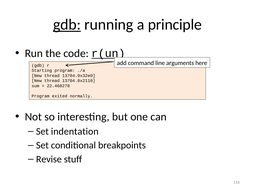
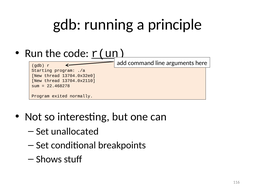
gdb underline: present -> none (67, 25)
indentation: indentation -> unallocated (75, 132)
Revise: Revise -> Shows (49, 159)
